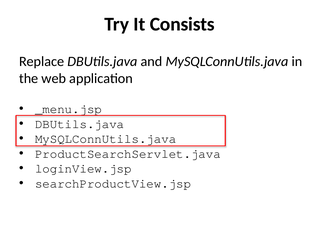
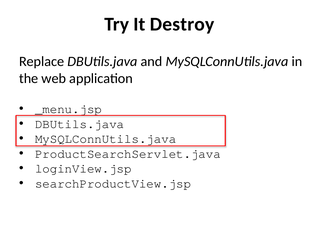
Consists: Consists -> Destroy (182, 24)
